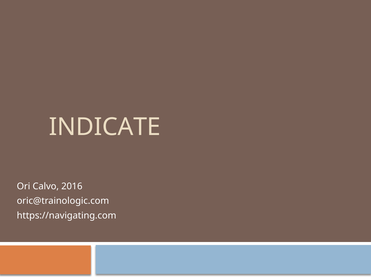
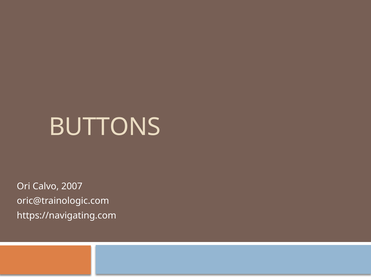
INDICATE: INDICATE -> BUTTONS (105, 127)
2016: 2016 -> 2007 (72, 186)
